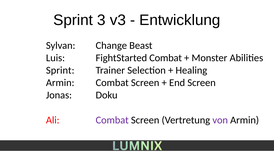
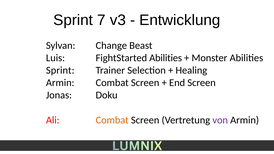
3: 3 -> 7 (101, 20)
FightStarted Combat: Combat -> Abilities (166, 58)
Combat colour: purple -> orange (112, 120)
